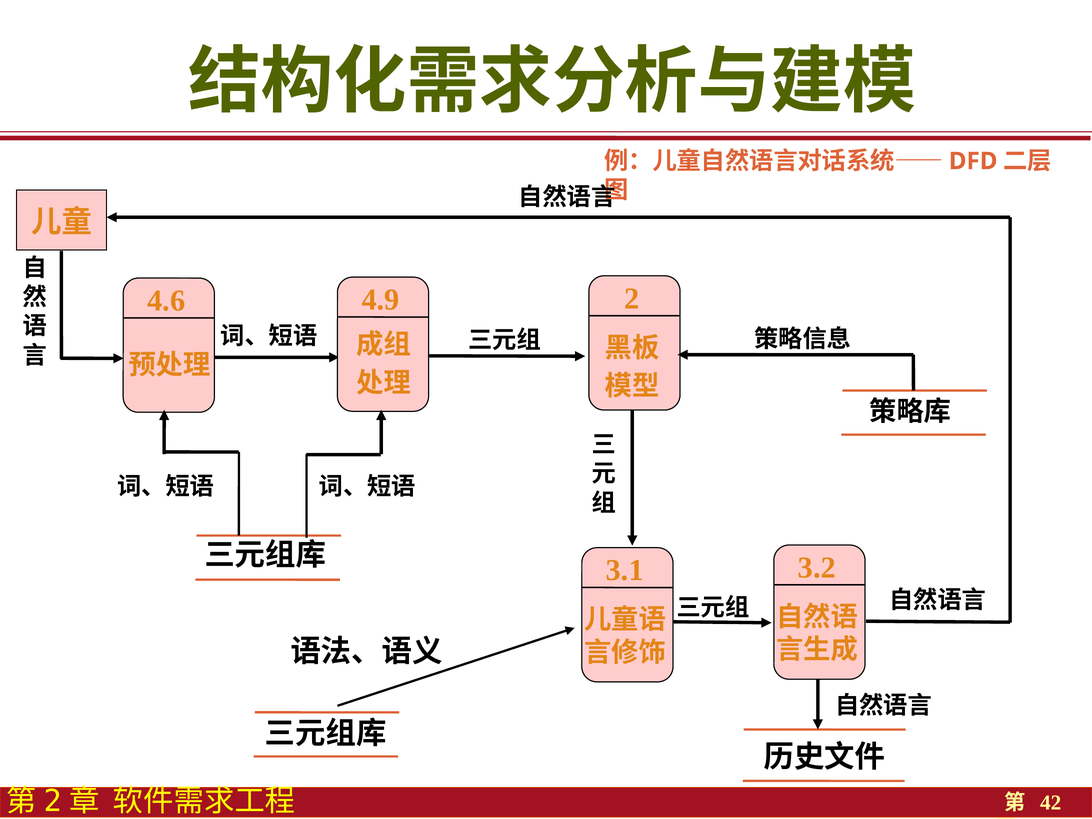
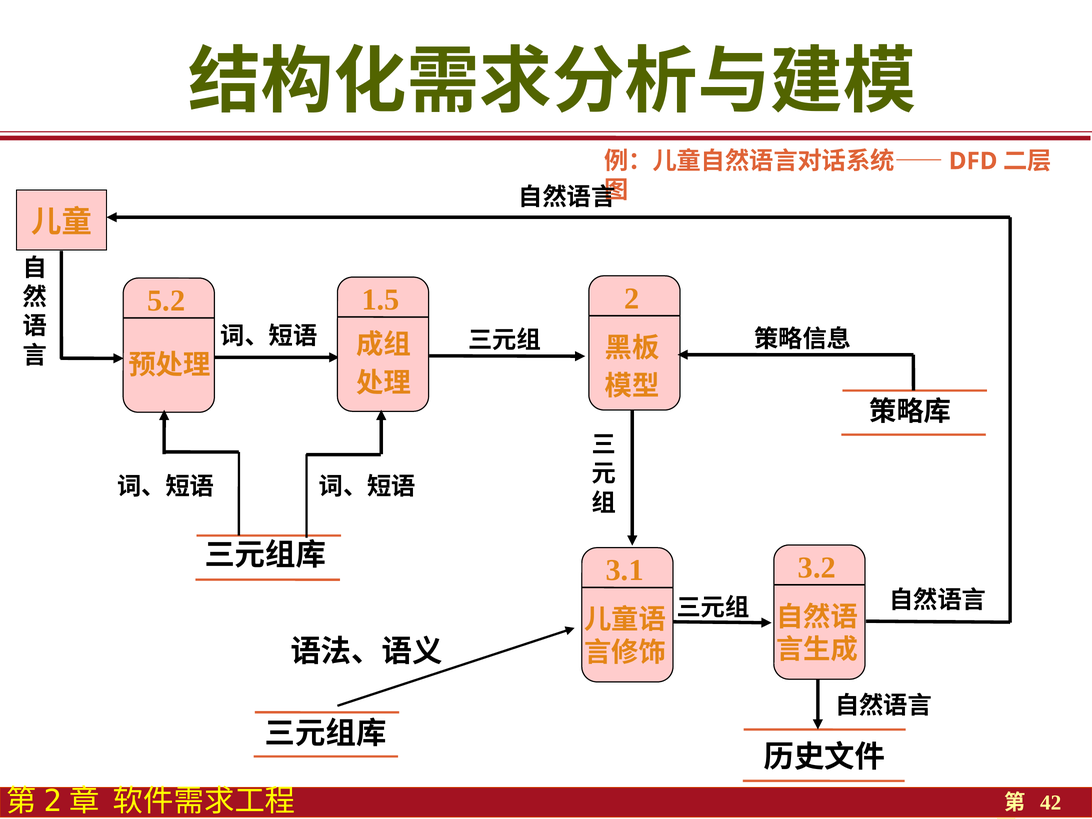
4.9: 4.9 -> 1.5 (381, 300)
4.6: 4.6 -> 5.2 (166, 301)
